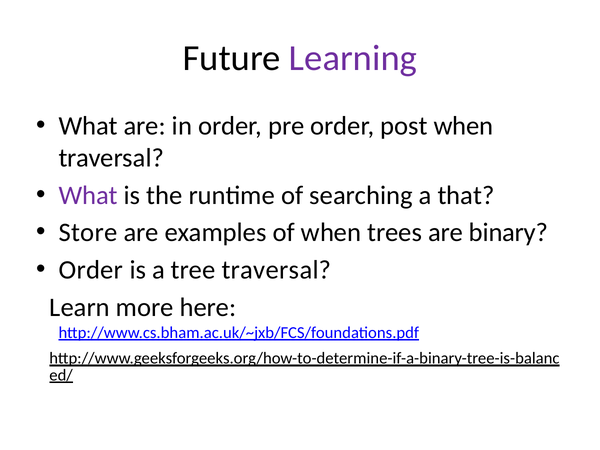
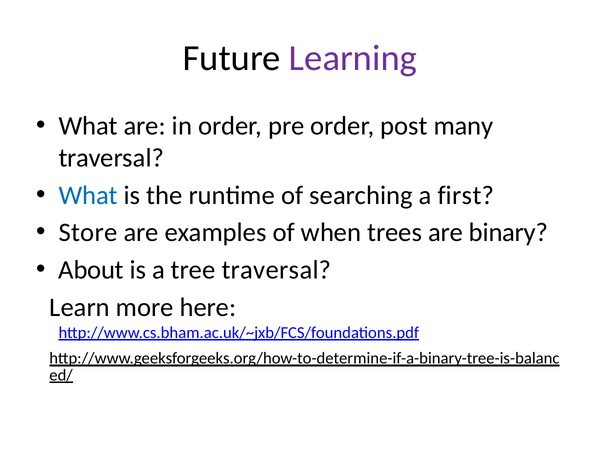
post when: when -> many (463, 126)
What colour: purple -> blue (88, 195)
that: that -> first (466, 195)
Order: Order -> About (91, 270)
